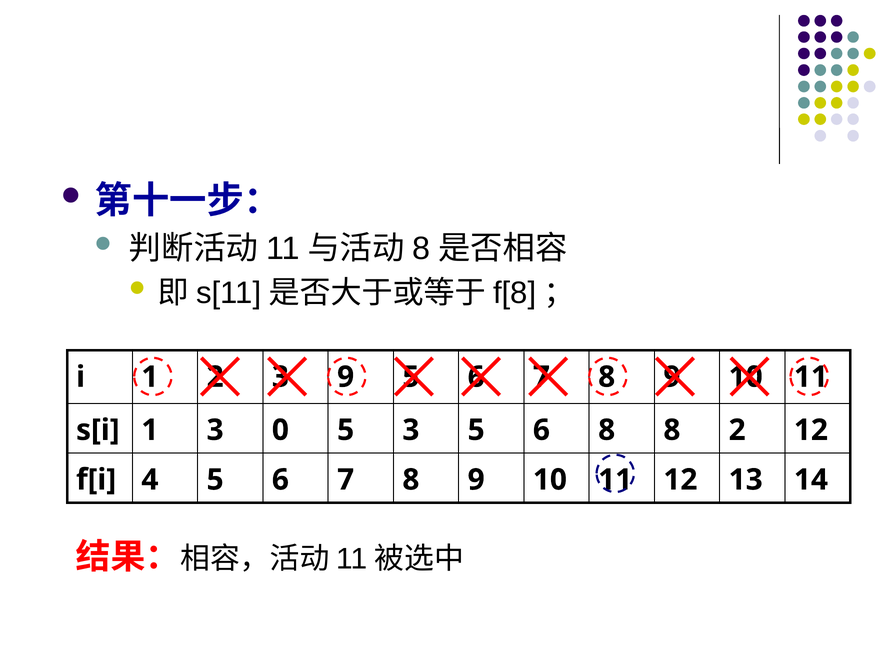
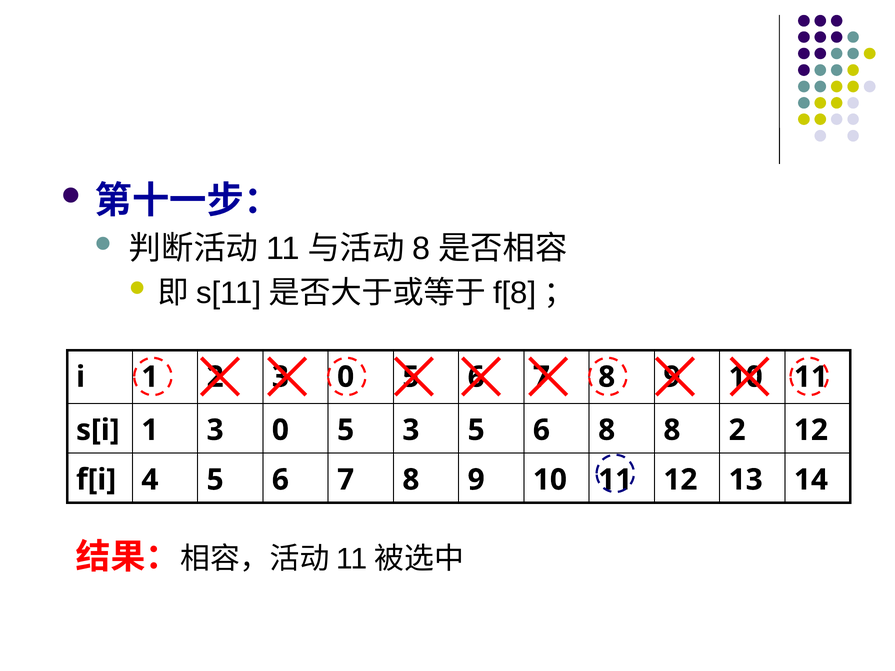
9: 9 -> 0 (346, 377)
